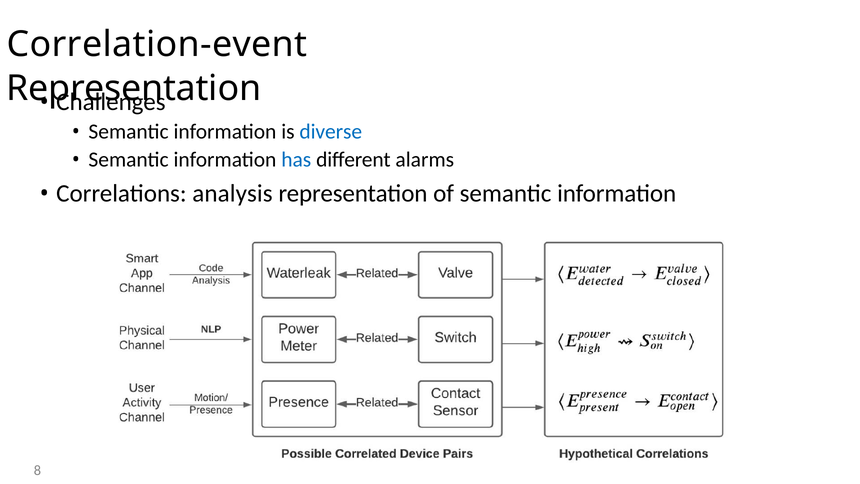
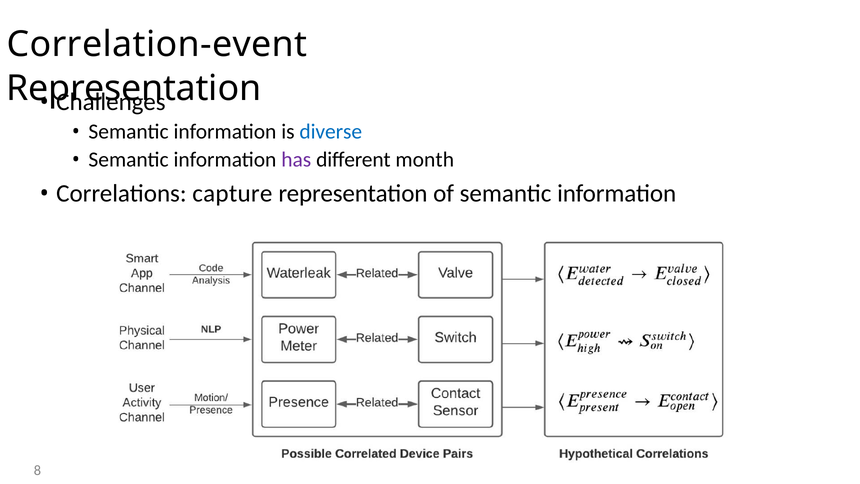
has colour: blue -> purple (296, 159)
alarms: alarms -> month (425, 159)
analysis: analysis -> capture (232, 193)
